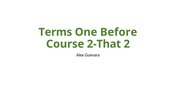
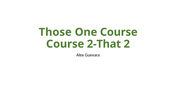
Terms: Terms -> Those (55, 32)
One Before: Before -> Course (119, 32)
